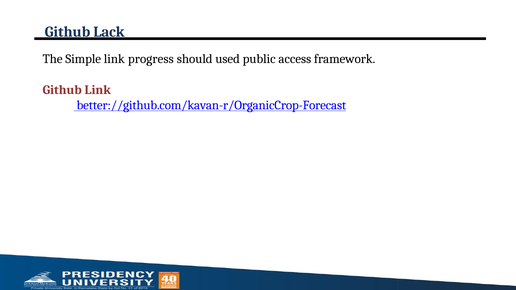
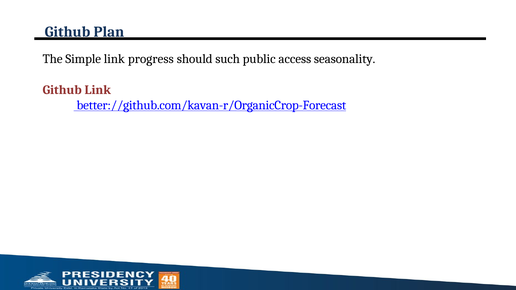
Lack: Lack -> Plan (109, 32)
used: used -> such (228, 59)
framework: framework -> seasonality (345, 59)
